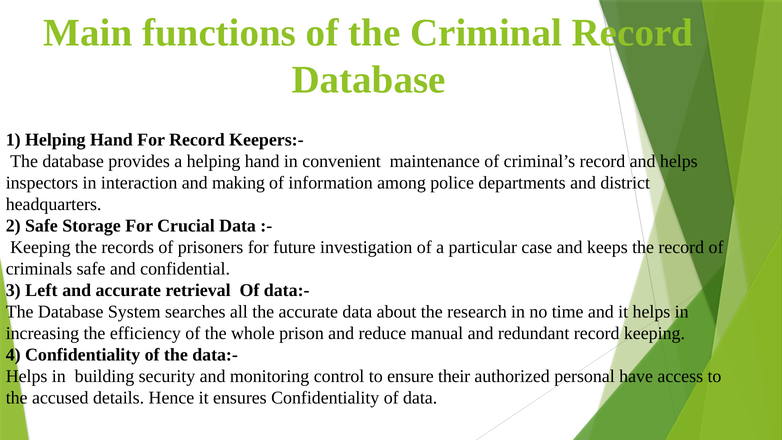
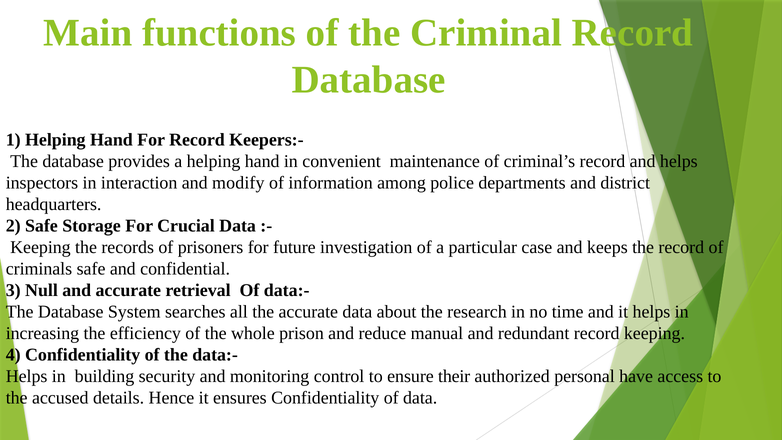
making: making -> modify (238, 183)
Left: Left -> Null (41, 290)
